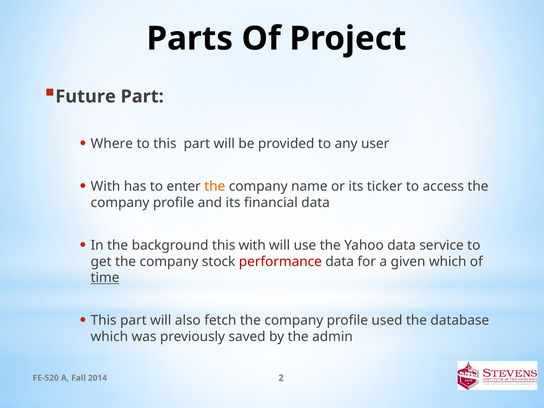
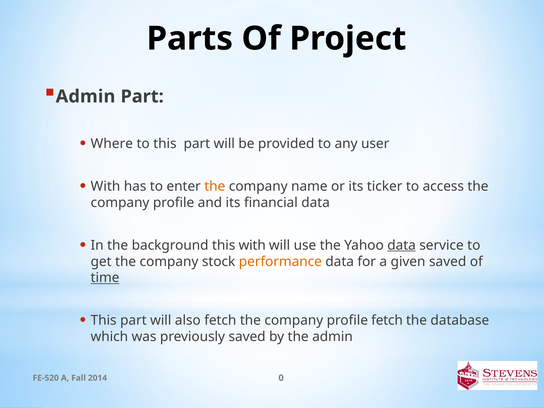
Future: Future -> Admin (85, 96)
data underline: none -> present (402, 245)
performance colour: red -> orange (280, 262)
given which: which -> saved (448, 262)
profile used: used -> fetch (387, 320)
2: 2 -> 0 (281, 378)
